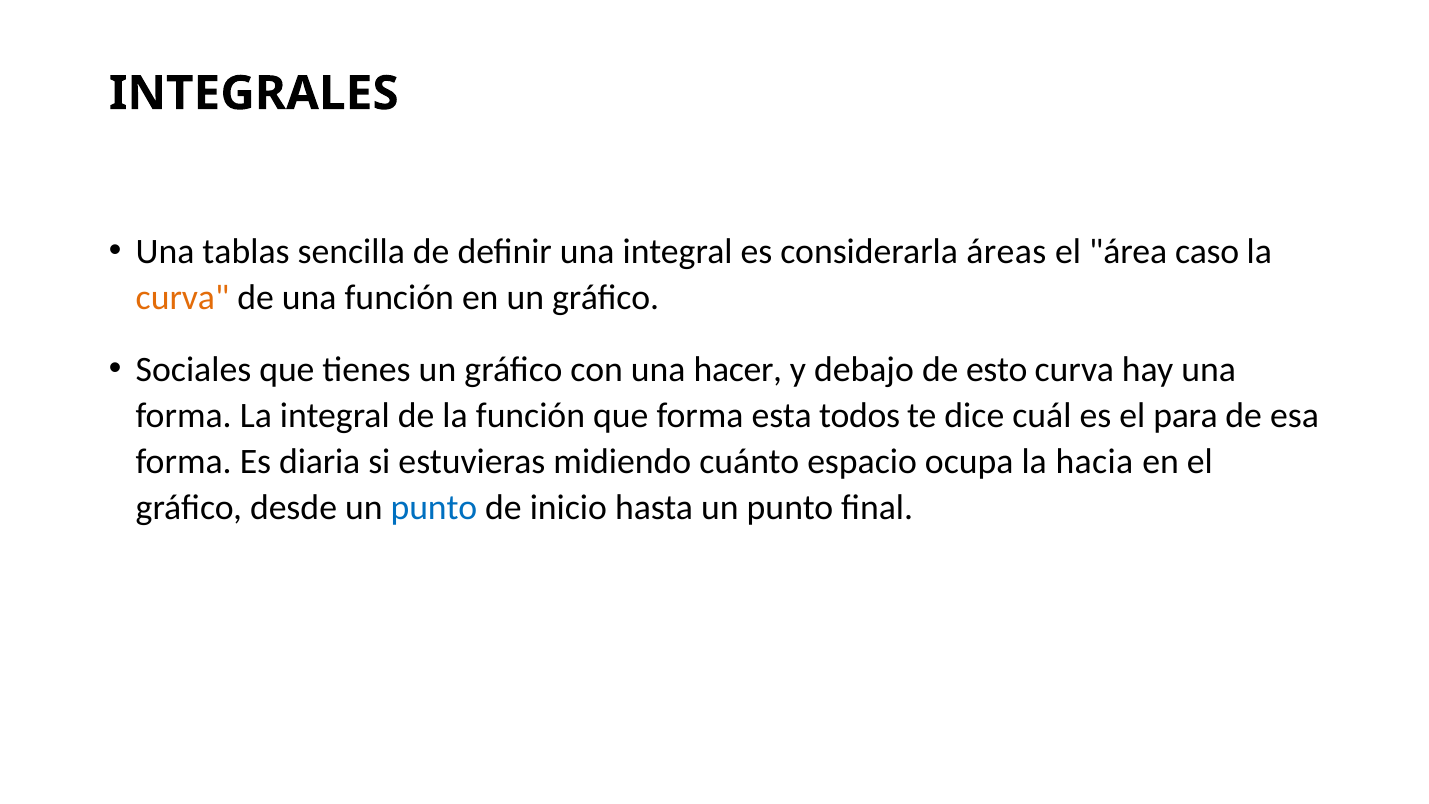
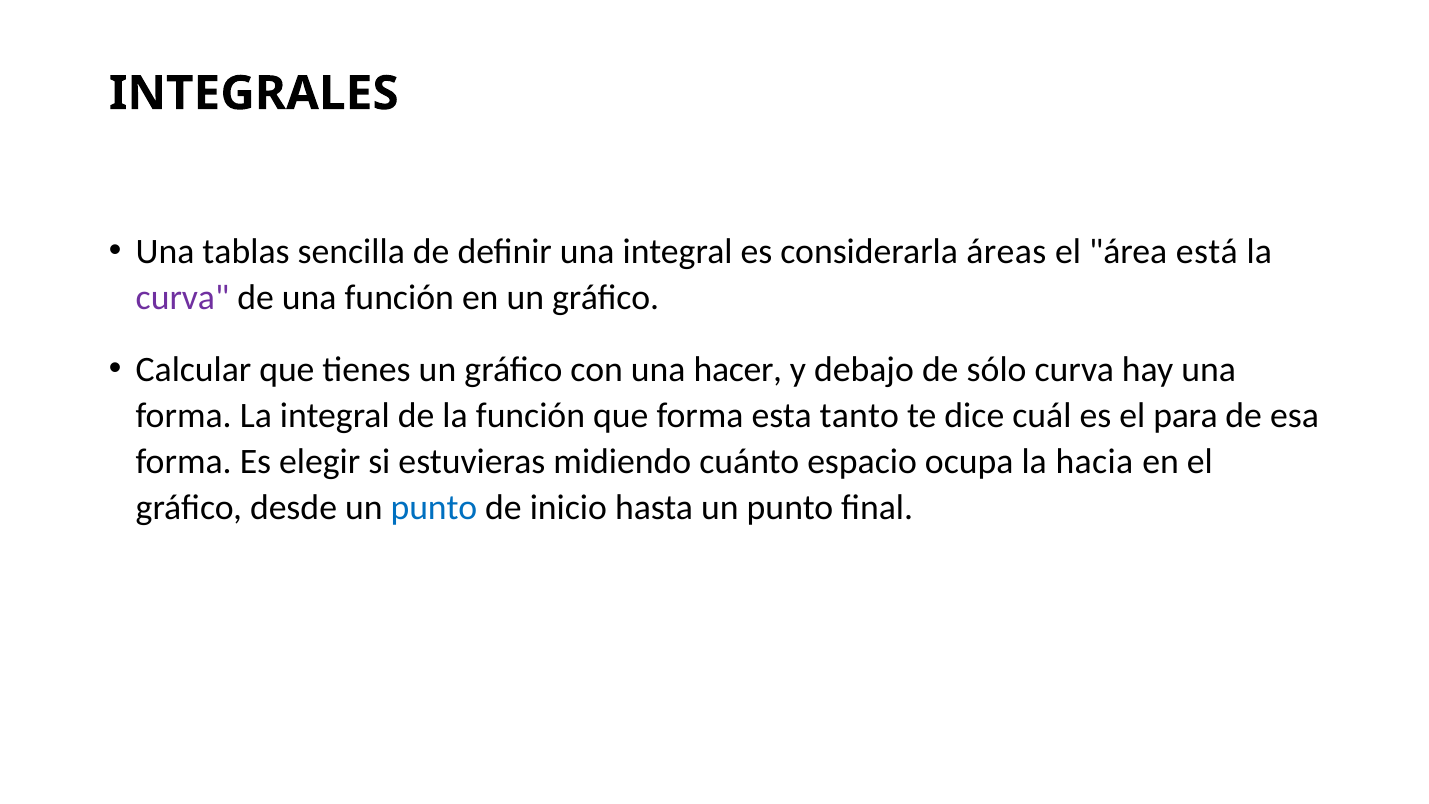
caso: caso -> está (1207, 251)
curva colour: orange -> purple (183, 297)
Sociales: Sociales -> Calcular (194, 370)
esto: esto -> sólo (997, 370)
todos: todos -> tanto (859, 416)
diaria: diaria -> elegir (320, 462)
